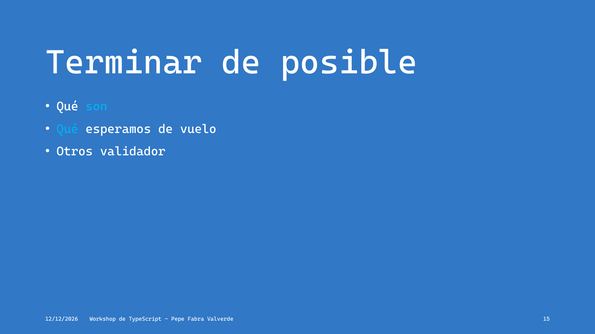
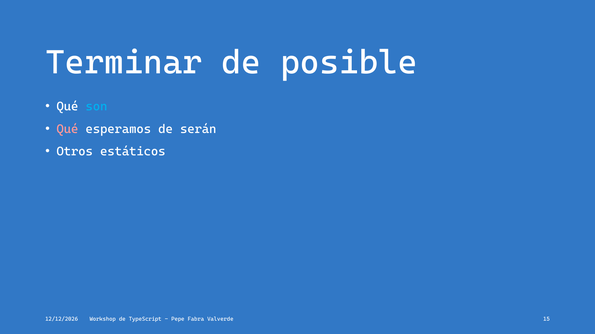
Qué colour: light blue -> pink (67, 129)
vuelo: vuelo -> serán (198, 129)
validador: validador -> estáticos (133, 152)
